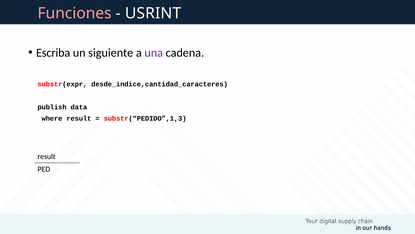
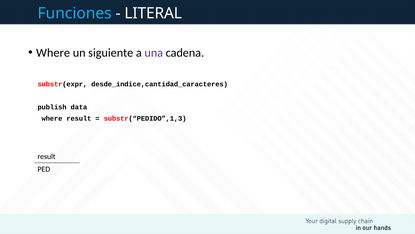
Funciones colour: pink -> light blue (75, 13)
USRINT: USRINT -> LITERAL (153, 13)
Escriba: Escriba -> Where (53, 53)
